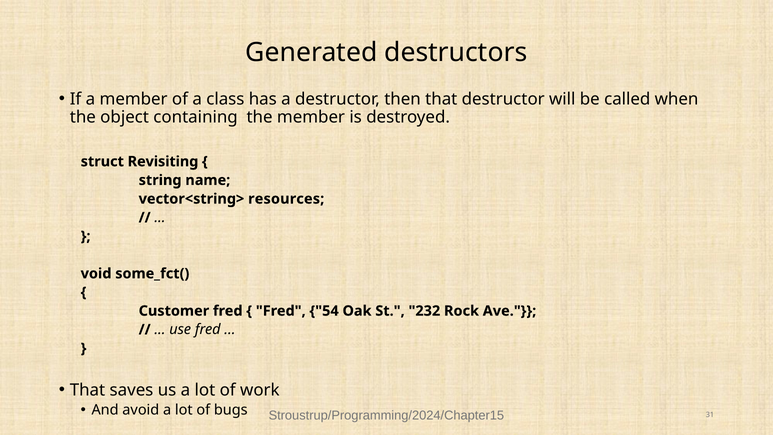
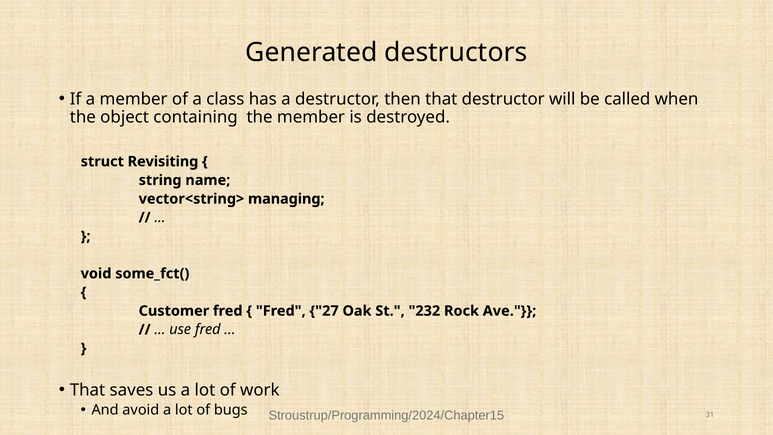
resources: resources -> managing (286, 199)
54: 54 -> 27 (324, 311)
